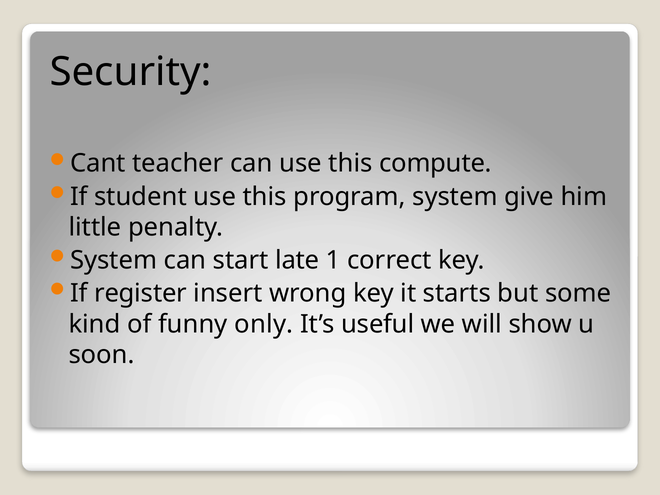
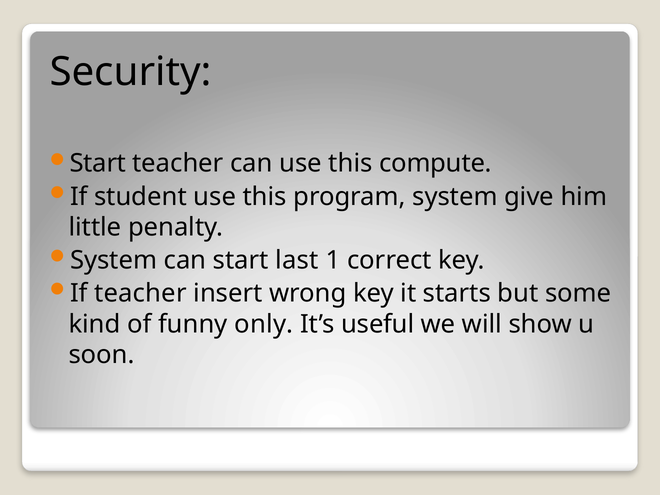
Cant: Cant -> Start (98, 164)
late: late -> last (297, 260)
If register: register -> teacher (140, 293)
